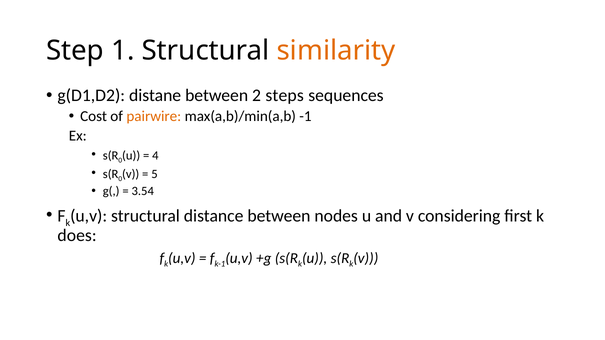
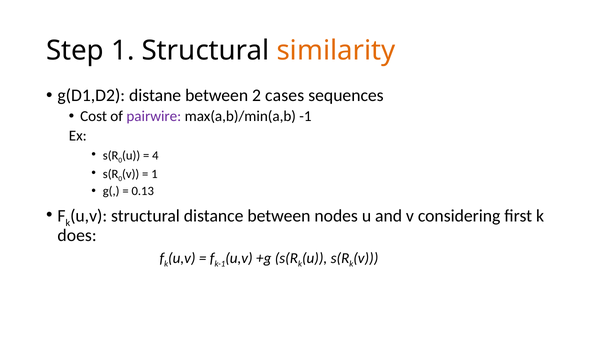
steps: steps -> cases (285, 96)
pairwire colour: orange -> purple (154, 116)
5: 5 -> 1 (154, 174)
3.54: 3.54 -> 0.13 (143, 191)
